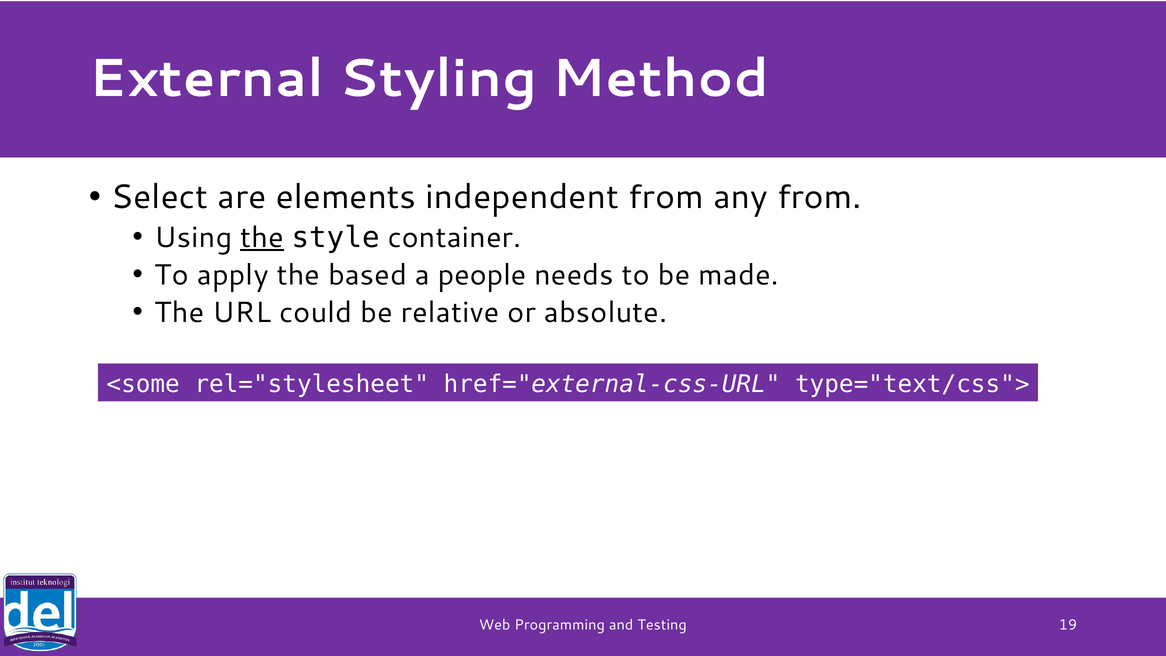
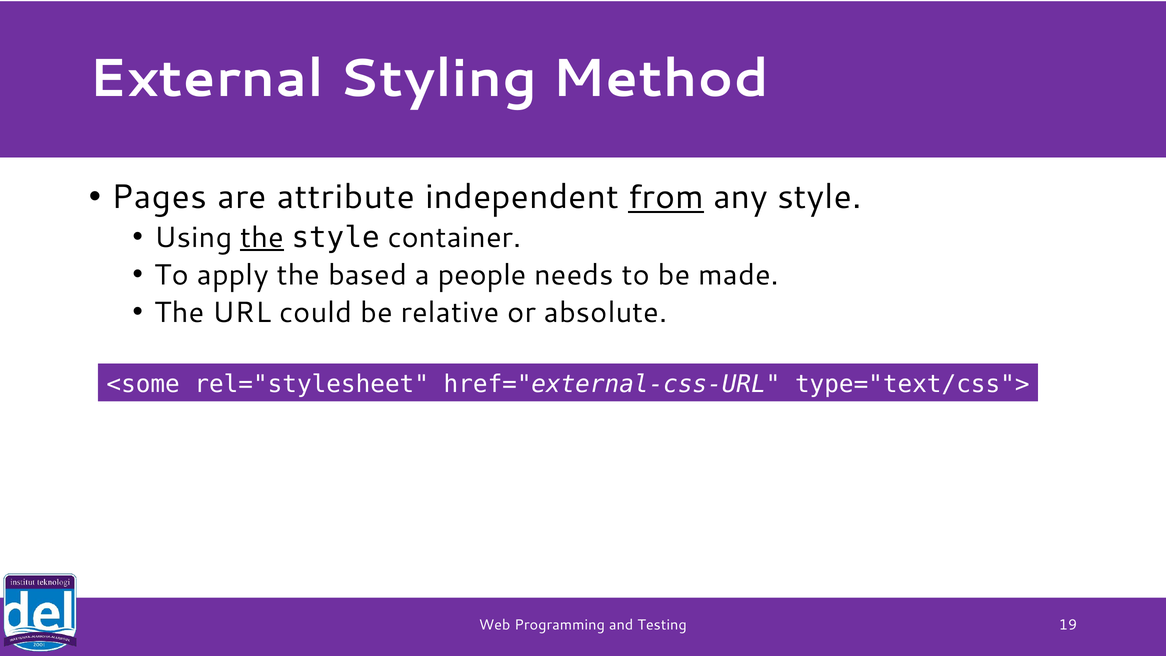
Select: Select -> Pages (159, 197)
elements: elements -> attribute (346, 197)
from underline: none -> present (666, 197)
any from: from -> style (819, 197)
